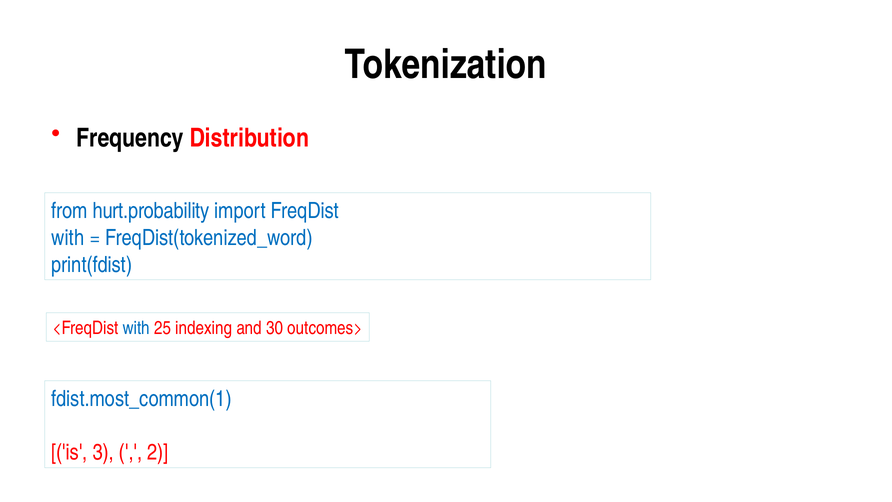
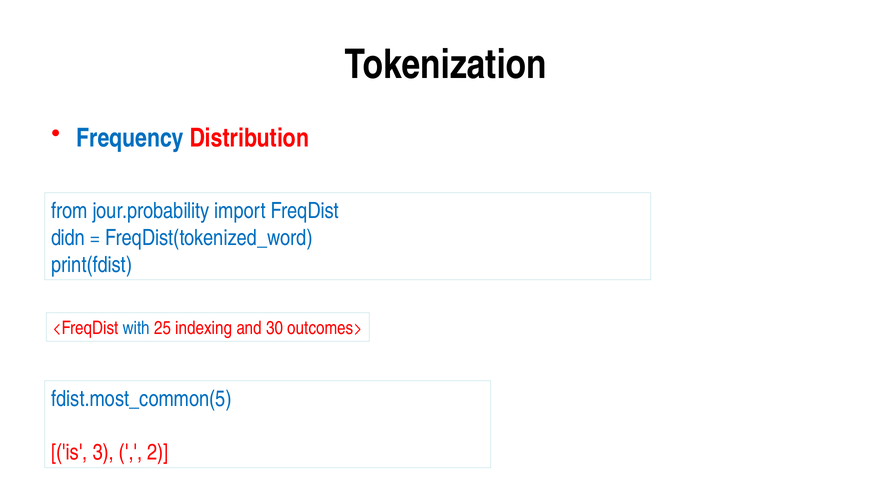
Frequency colour: black -> blue (130, 138)
hurt.probability: hurt.probability -> jour.probability (151, 211)
with: with -> didn (68, 238)
fdist.most_common(1: fdist.most_common(1 -> fdist.most_common(5 (141, 399)
